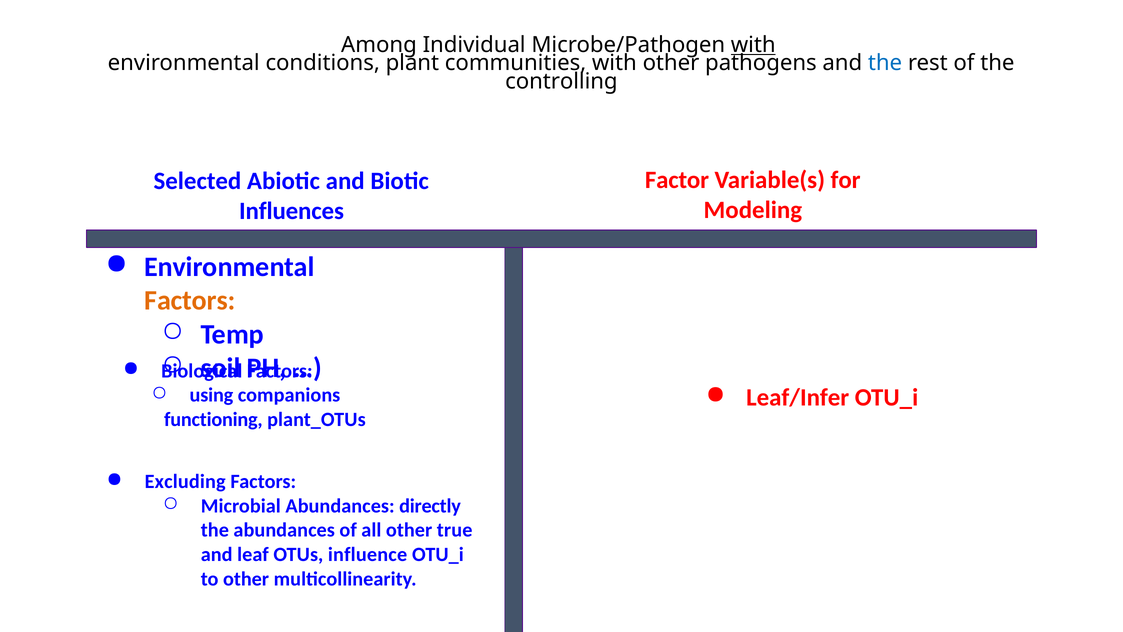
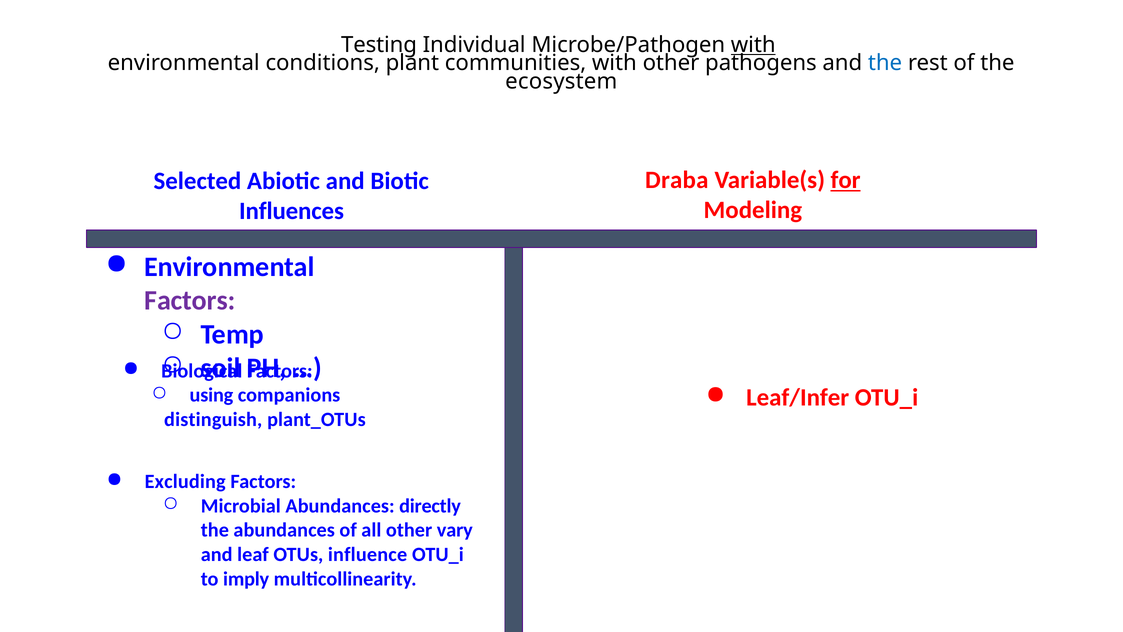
Among: Among -> Testing (379, 45)
controlling: controlling -> ecosystem (561, 81)
Factor: Factor -> Draba (677, 180)
for underline: none -> present (846, 180)
Factors colour: orange -> purple (190, 300)
functioning: functioning -> distinguish (213, 419)
true: true -> vary (455, 530)
to other: other -> imply (246, 579)
